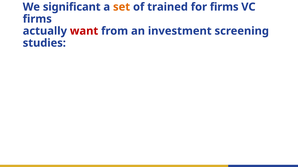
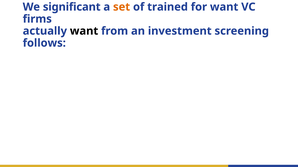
for firms: firms -> want (224, 7)
want colour: red -> black (84, 31)
studies: studies -> follows (44, 43)
